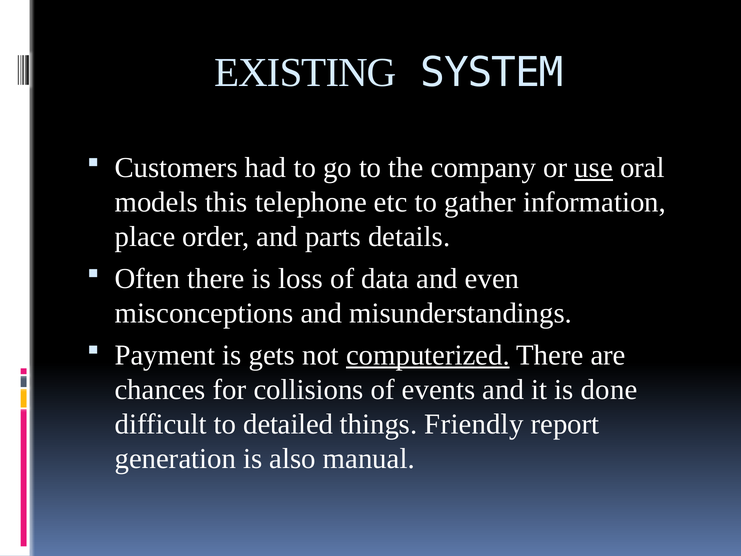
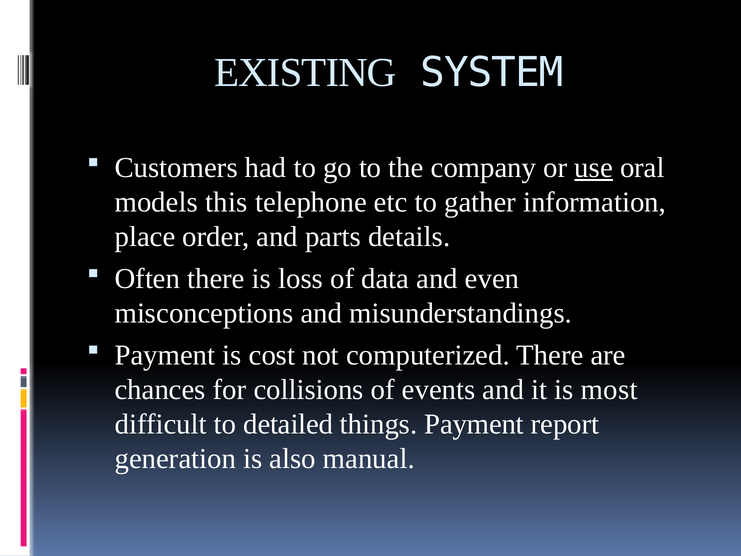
gets: gets -> cost (272, 355)
computerized underline: present -> none (428, 355)
done: done -> most (609, 389)
things Friendly: Friendly -> Payment (474, 424)
